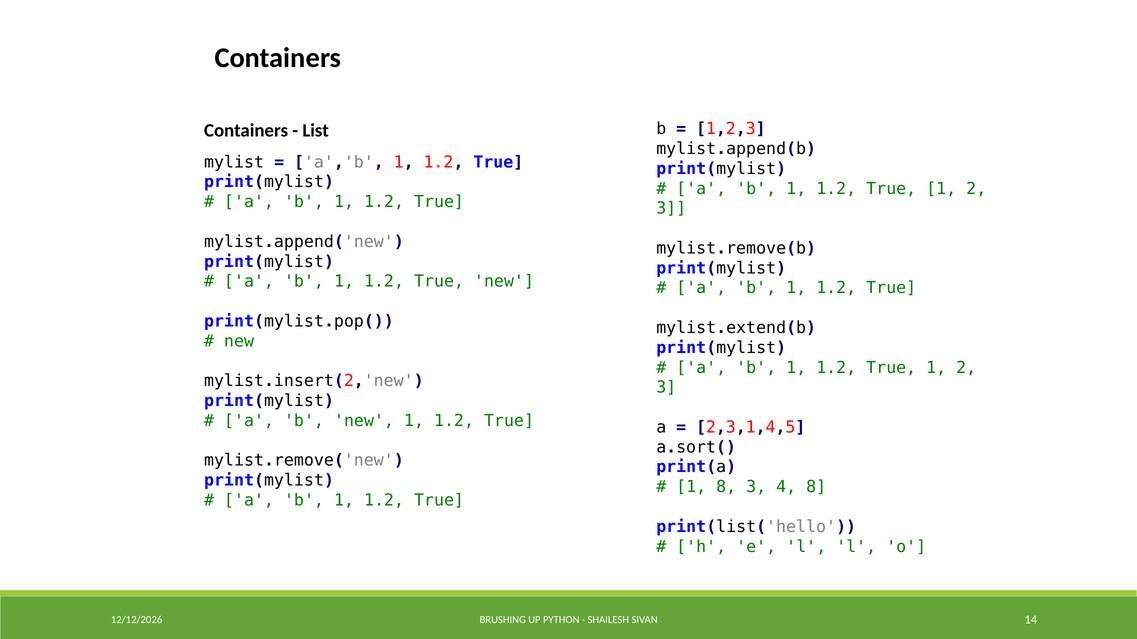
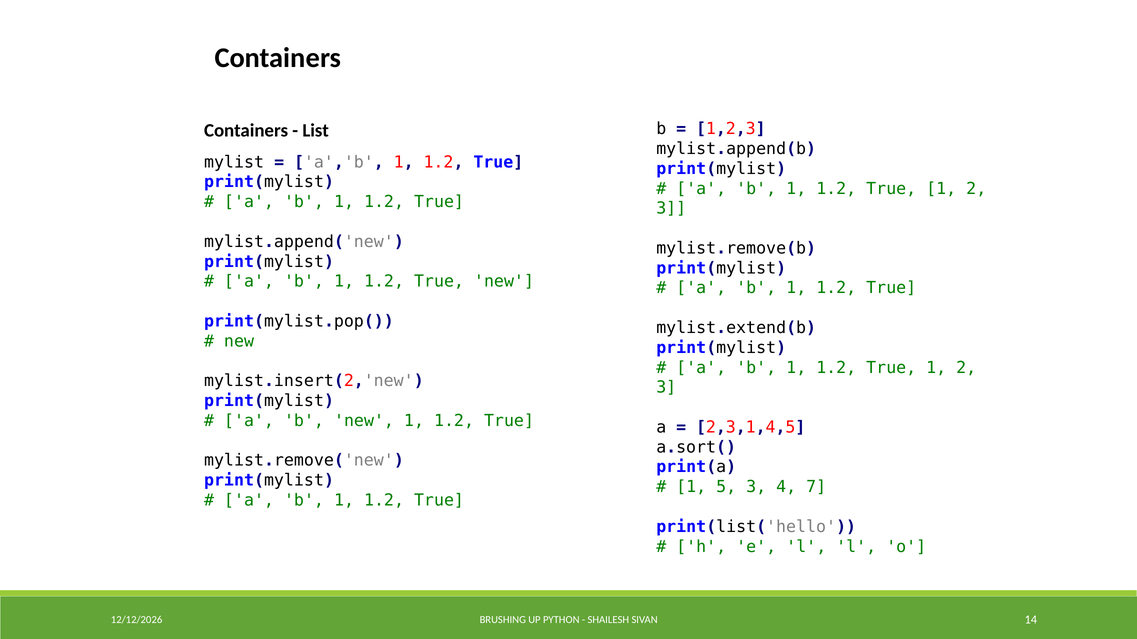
1 8: 8 -> 5 (726, 487)
4 8: 8 -> 7 (816, 487)
